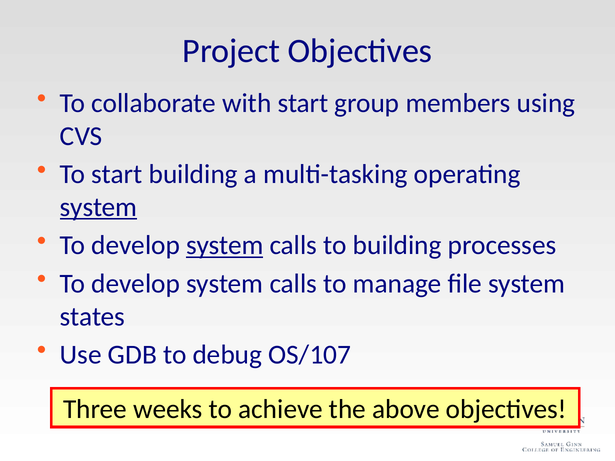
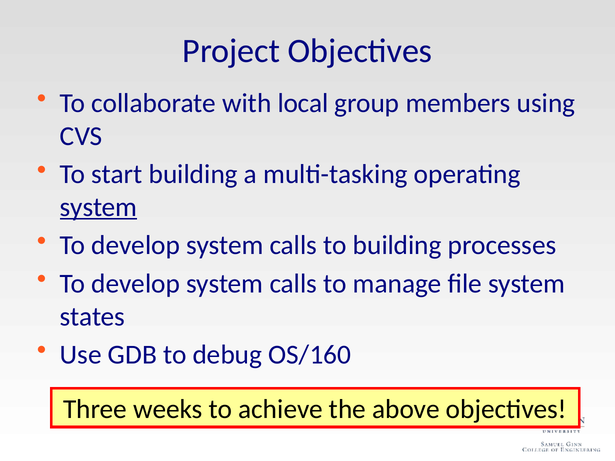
with start: start -> local (303, 103)
system underline: present -> none (225, 246)
OS/107: OS/107 -> OS/160 (310, 355)
